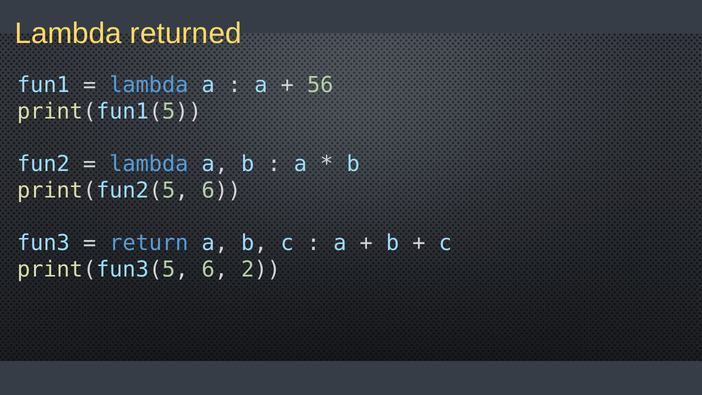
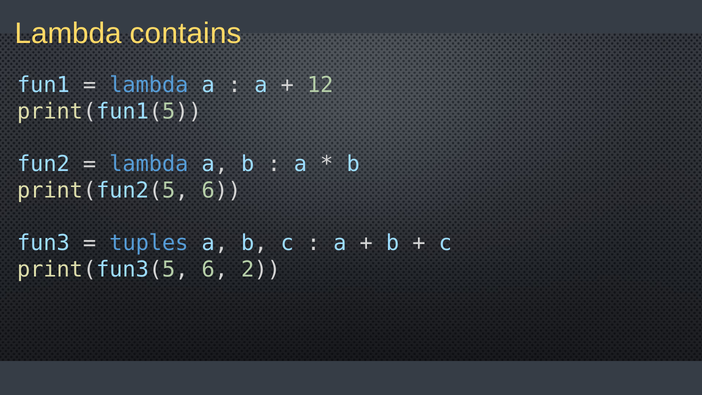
returned: returned -> contains (186, 34)
56: 56 -> 12 (320, 85)
return: return -> tuples (149, 243)
